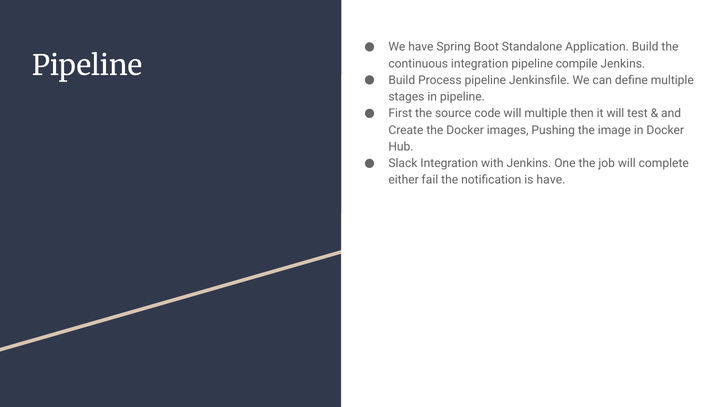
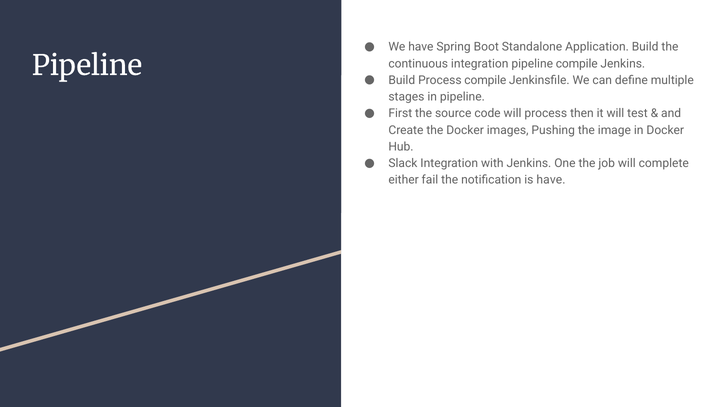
Process pipeline: pipeline -> compile (485, 80)
will multiple: multiple -> process (546, 113)
